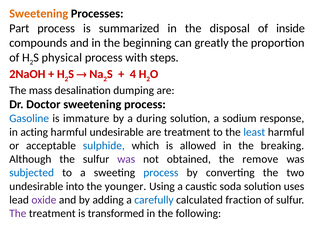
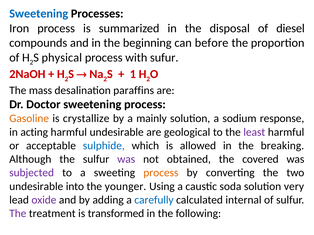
Sweetening colour: orange -> blue (39, 14)
Part: Part -> Iron (19, 28)
inside: inside -> diesel (291, 28)
greatly: greatly -> before (212, 43)
steps: steps -> sufur (164, 58)
4: 4 -> 1 (133, 74)
dumping: dumping -> paraffins (134, 90)
Gasoline colour: blue -> orange (29, 119)
immature: immature -> crystallize (86, 119)
during: during -> mainly (152, 119)
are treatment: treatment -> geological (187, 132)
least colour: blue -> purple (254, 132)
remove: remove -> covered (260, 160)
subjected colour: blue -> purple (32, 173)
process colour: blue -> orange (161, 173)
uses: uses -> very (294, 187)
fraction: fraction -> internal (243, 200)
